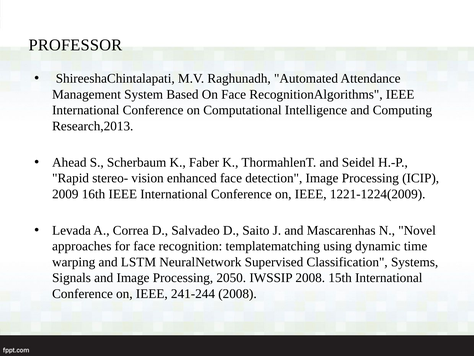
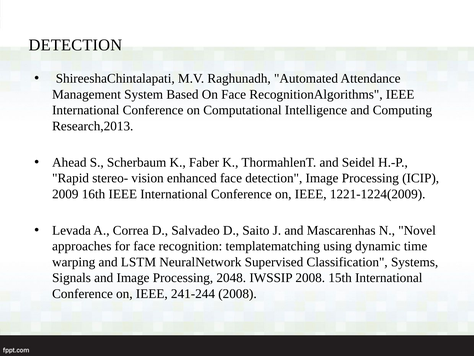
PROFESSOR: PROFESSOR -> DETECTION (75, 45)
2050: 2050 -> 2048 (231, 278)
